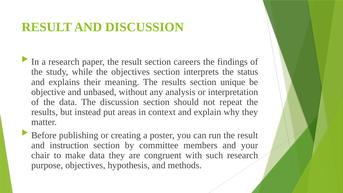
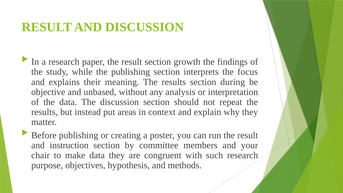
careers: careers -> growth (187, 62)
the objectives: objectives -> publishing (131, 72)
status: status -> focus (248, 72)
unique: unique -> during (233, 82)
